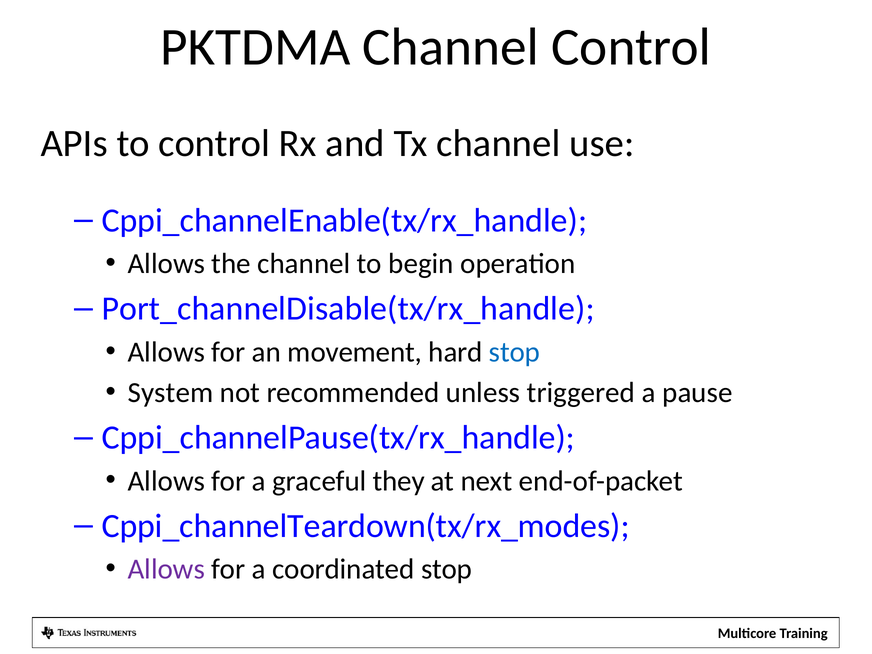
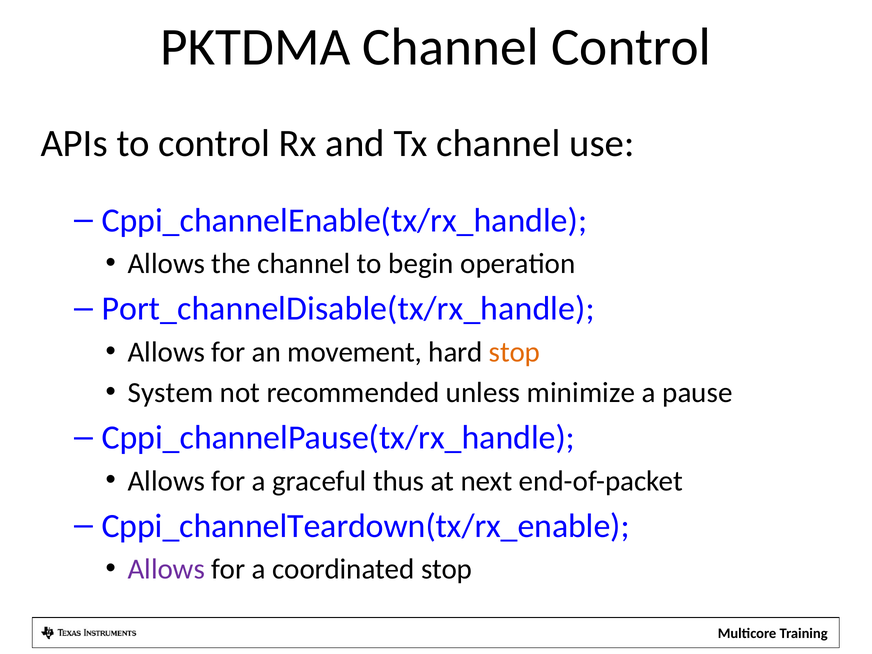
stop colour: blue -> orange (515, 352)
triggered: triggered -> minimize (581, 393)
they: they -> thus (399, 481)
Cppi_channelTeardown(tx/rx_modes: Cppi_channelTeardown(tx/rx_modes -> Cppi_channelTeardown(tx/rx_enable (366, 526)
